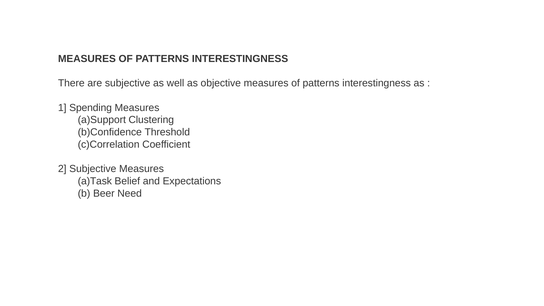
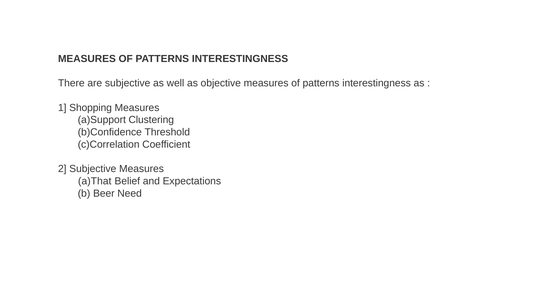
Spending: Spending -> Shopping (91, 108)
a)Task: a)Task -> a)That (95, 181)
